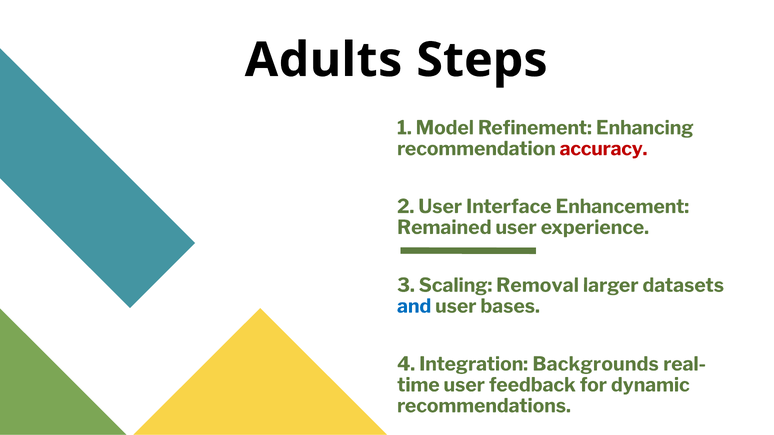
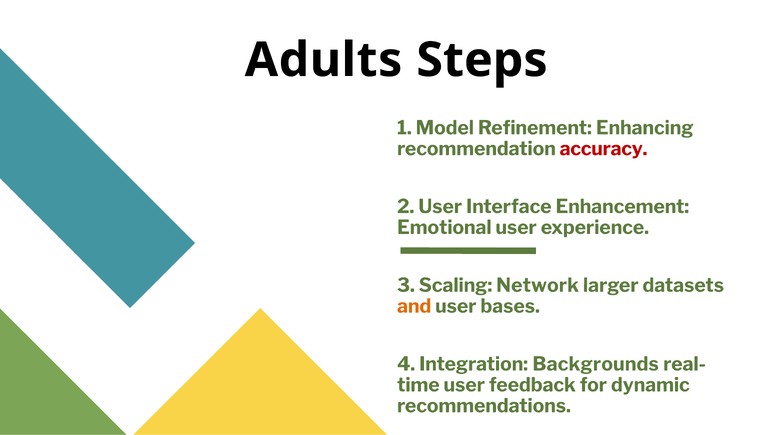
Remained: Remained -> Emotional (444, 228)
Removal: Removal -> Network (538, 286)
and colour: blue -> orange (414, 307)
